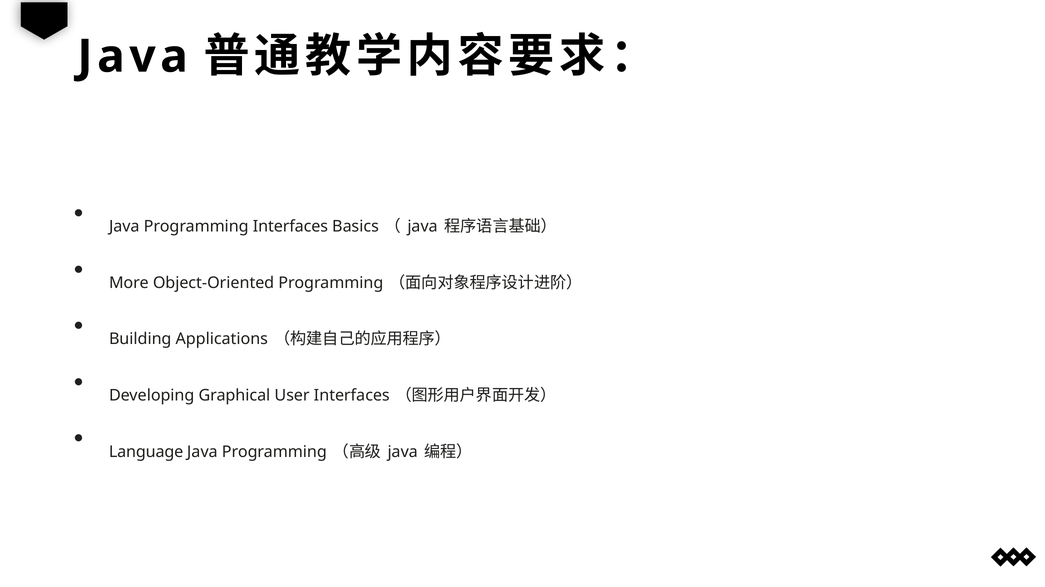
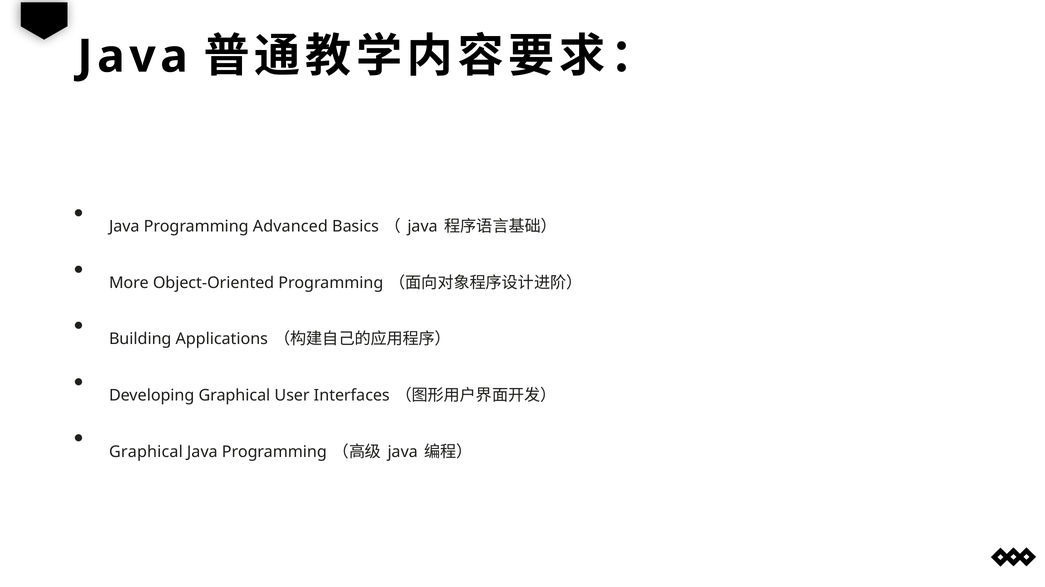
Programming Interfaces: Interfaces -> Advanced (290, 227)
Language: Language -> Graphical (146, 452)
